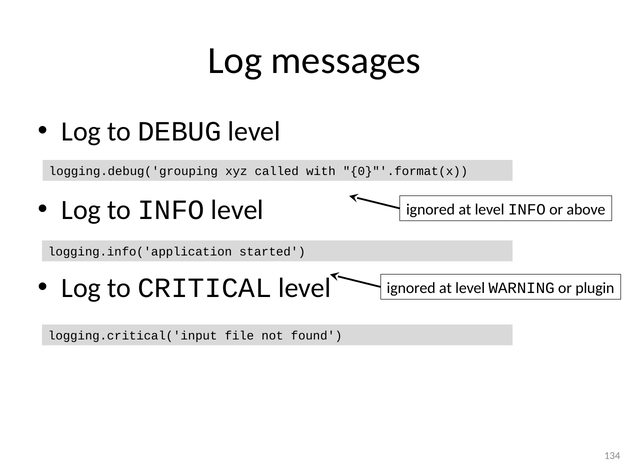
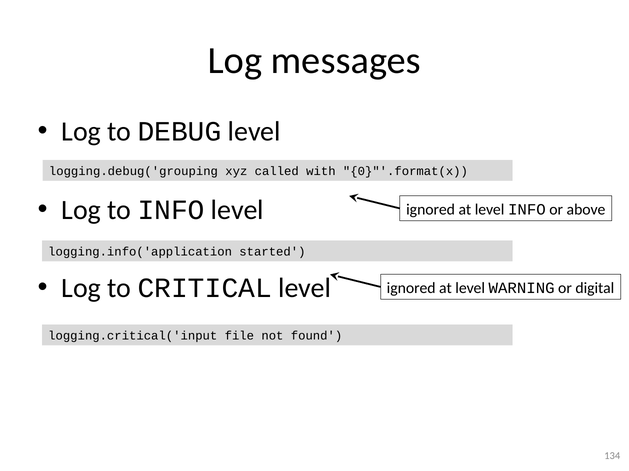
plugin: plugin -> digital (595, 288)
